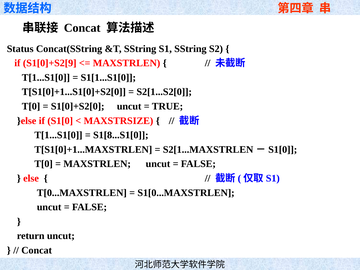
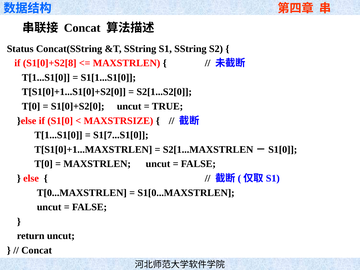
S1[0]+S2[9: S1[0]+S2[9 -> S1[0]+S2[8 (50, 63)
S1[8...S1[0: S1[8...S1[0 -> S1[7...S1[0 (121, 135)
